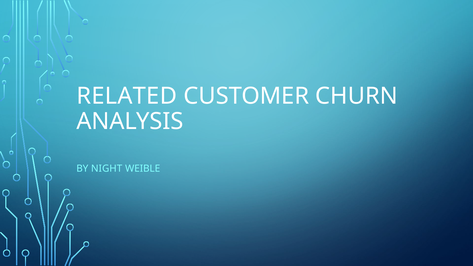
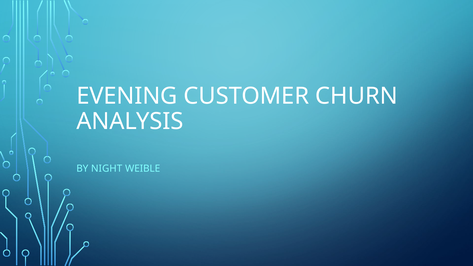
RELATED: RELATED -> EVENING (127, 96)
